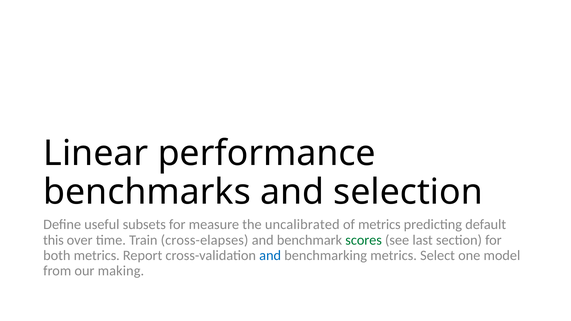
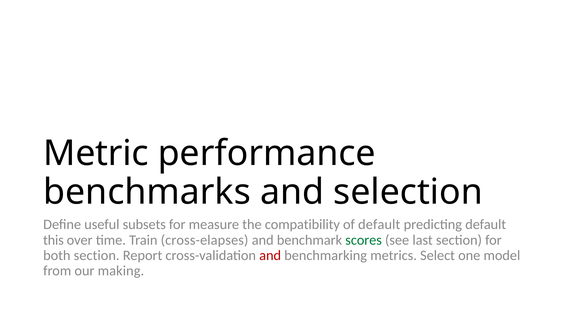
Linear: Linear -> Metric (96, 153)
uncalibrated: uncalibrated -> compatibility (302, 225)
of metrics: metrics -> default (379, 225)
both metrics: metrics -> section (97, 256)
and colour: blue -> red (270, 256)
